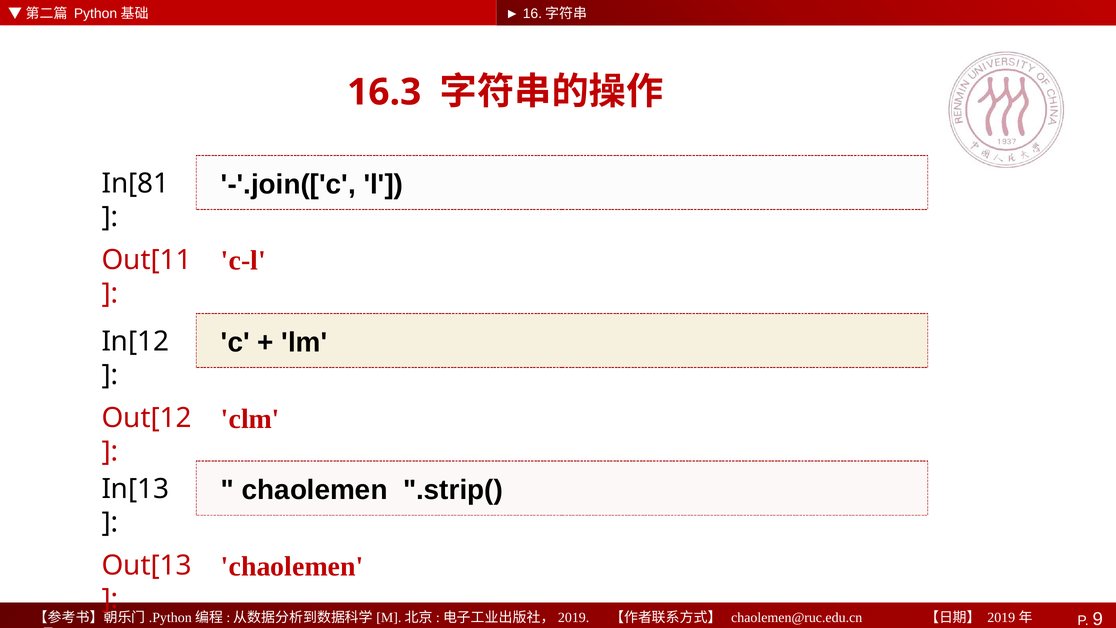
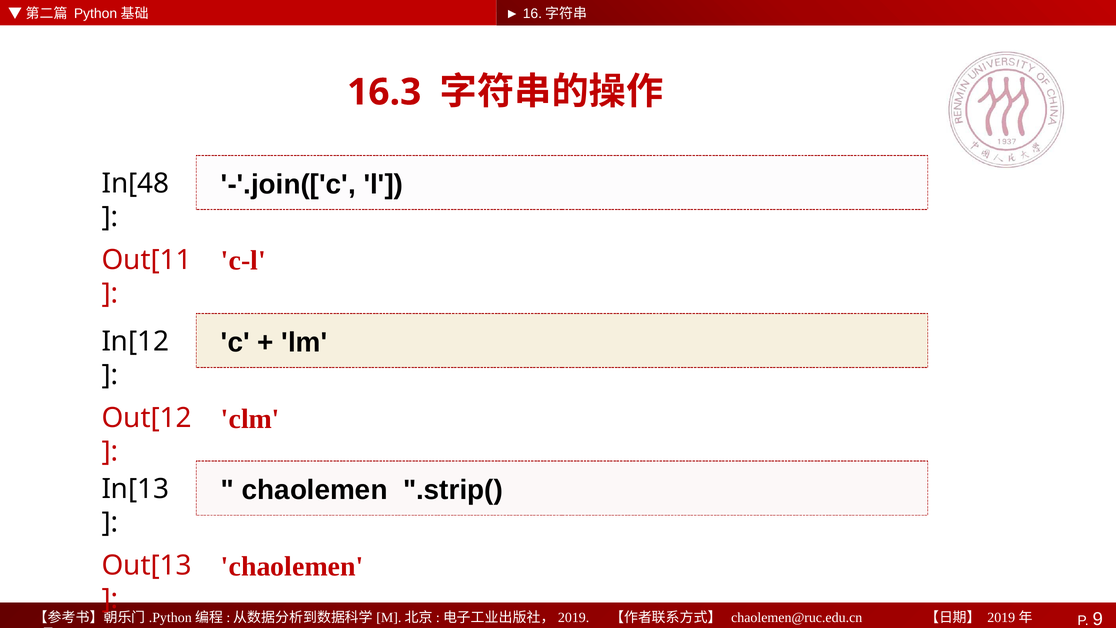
In[81: In[81 -> In[48 (135, 183)
